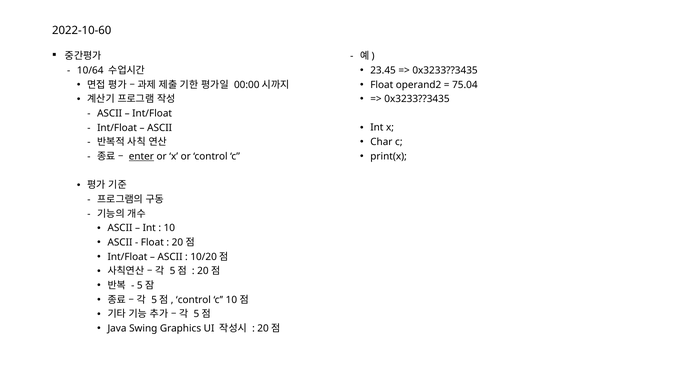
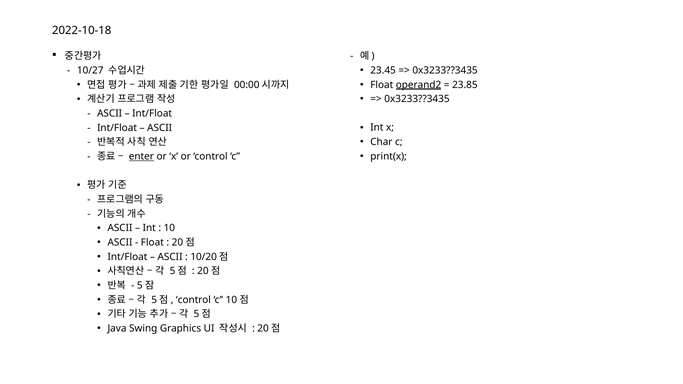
2022-10-60: 2022-10-60 -> 2022-10-18 (82, 30)
10/64: 10/64 -> 10/27 (90, 71)
operand2 underline: none -> present (419, 85)
75.04: 75.04 -> 23.85 (465, 85)
